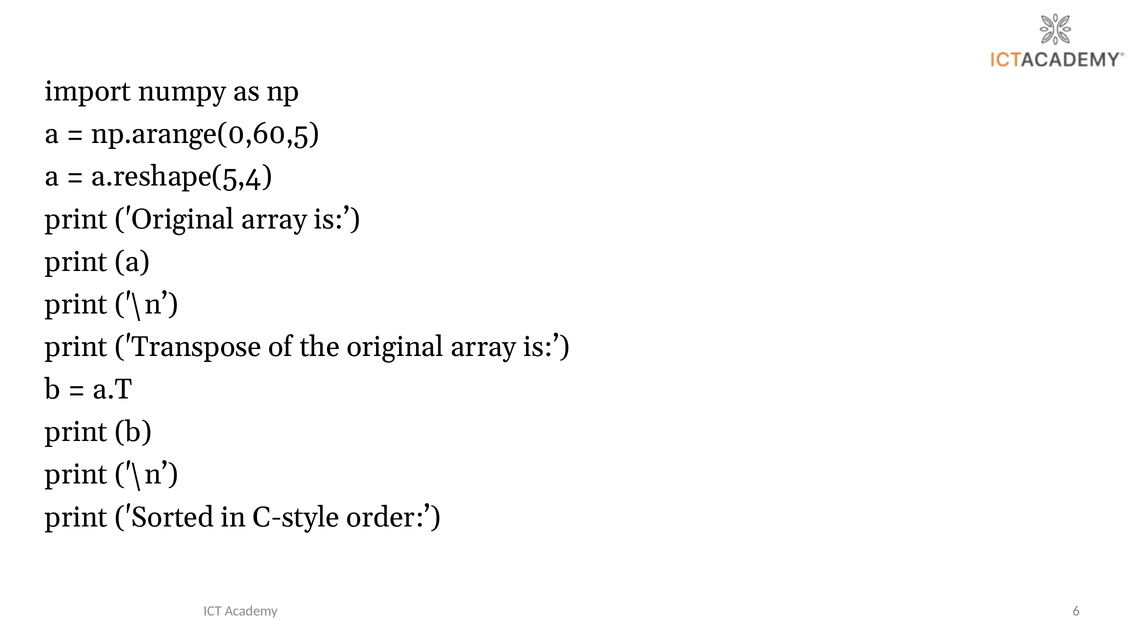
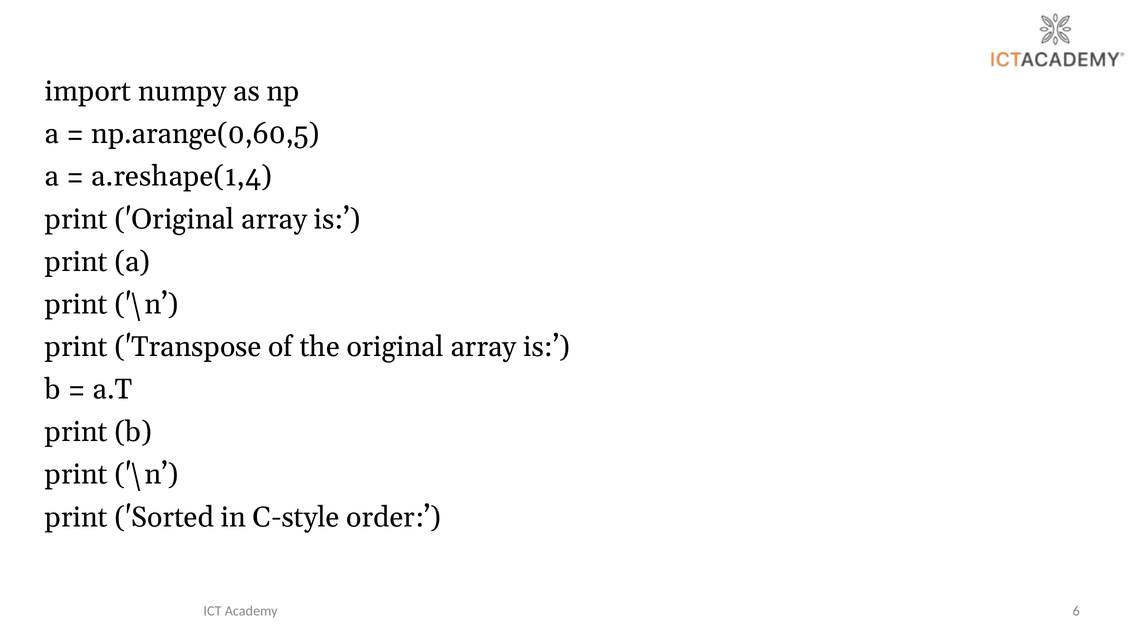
a.reshape(5,4: a.reshape(5,4 -> a.reshape(1,4 (182, 176)
